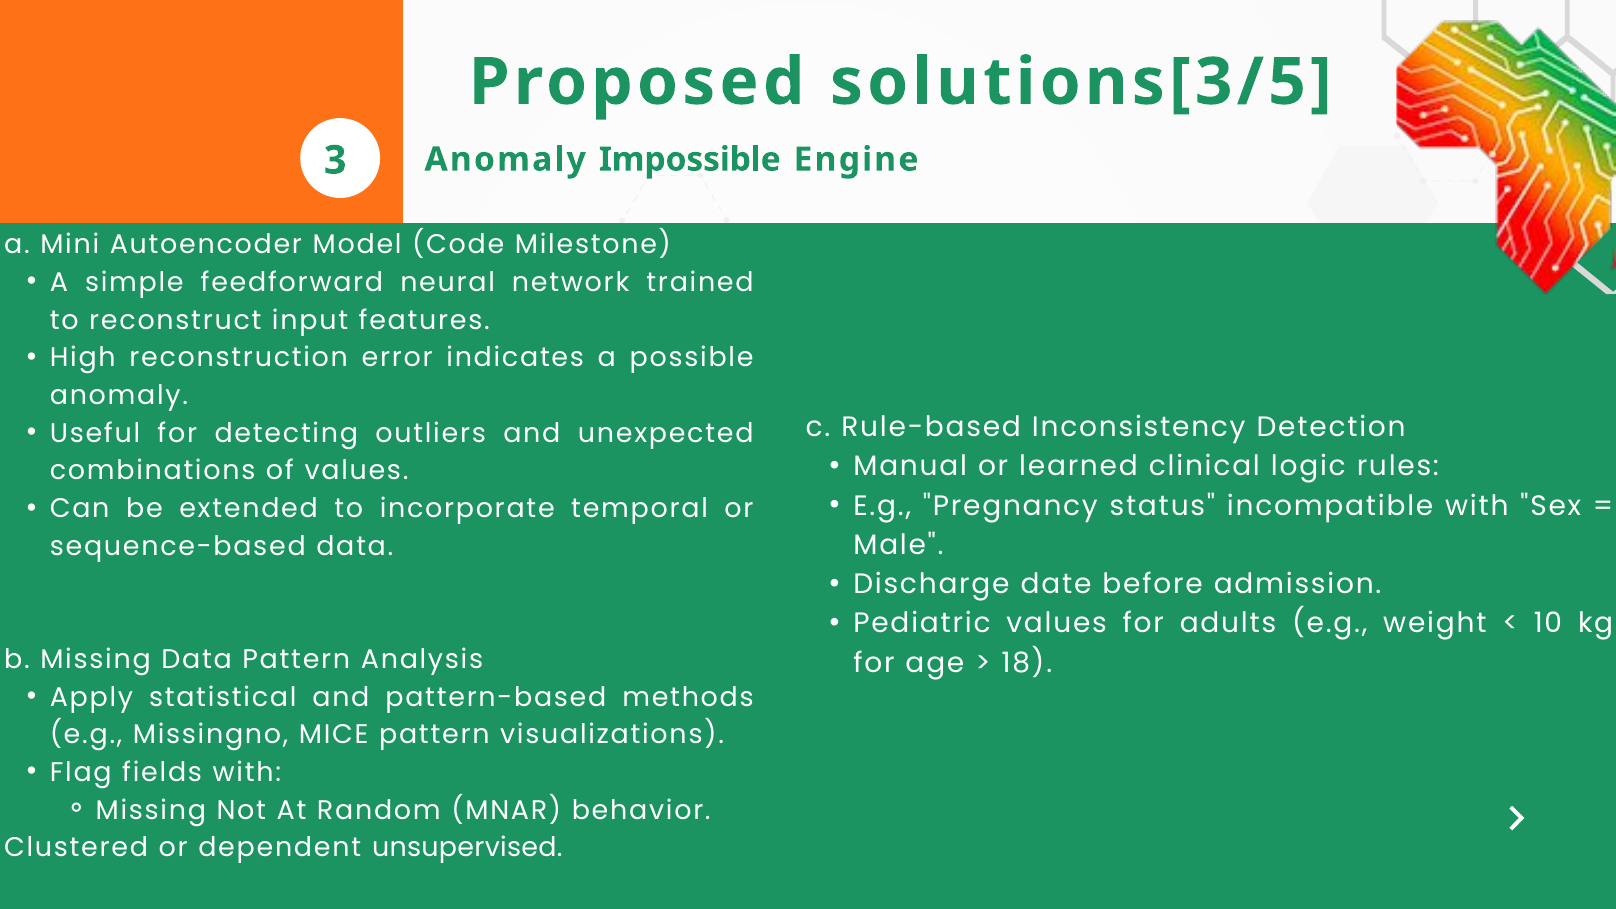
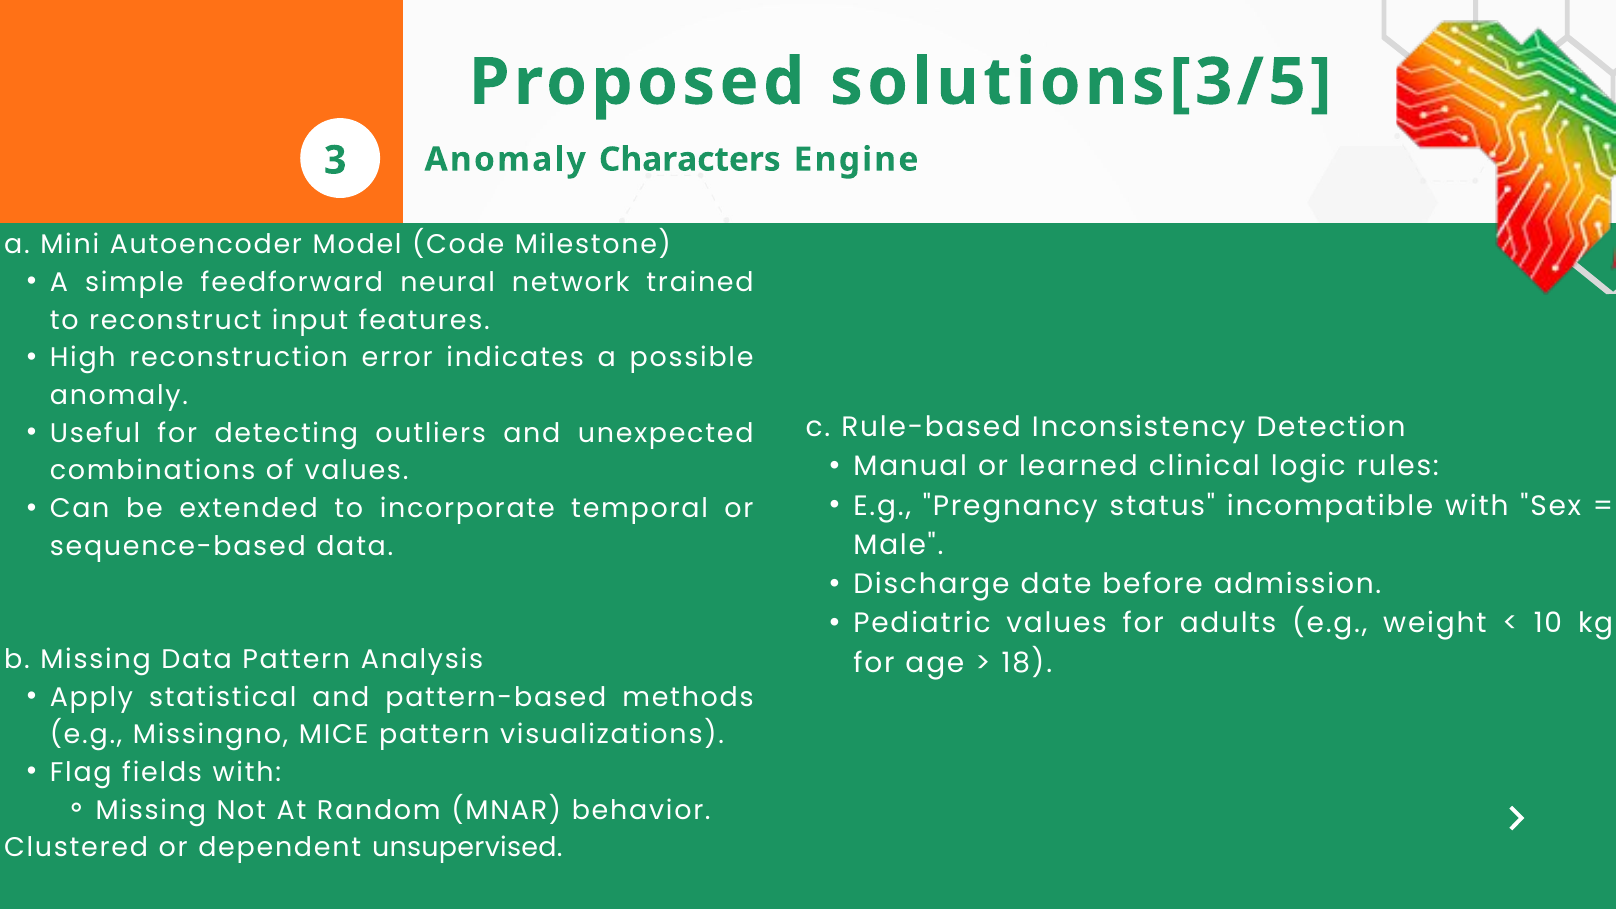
Impossible: Impossible -> Characters (690, 159)
